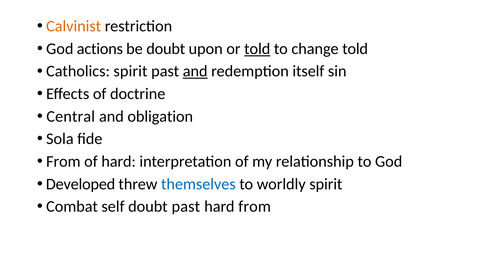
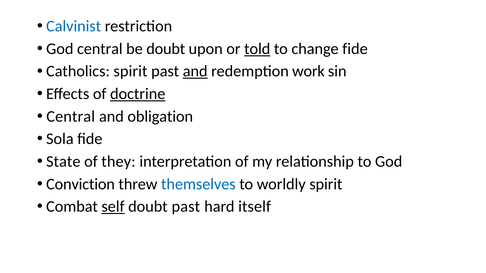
Calvinist colour: orange -> blue (74, 26)
God actions: actions -> central (100, 49)
change told: told -> fide (355, 49)
itself: itself -> work (308, 71)
doctrine underline: none -> present (138, 94)
From: From -> State (63, 162)
of hard: hard -> they (118, 162)
Developed: Developed -> Conviction (81, 184)
self underline: none -> present (113, 207)
hard from: from -> itself (255, 207)
